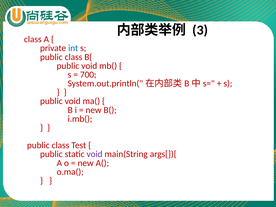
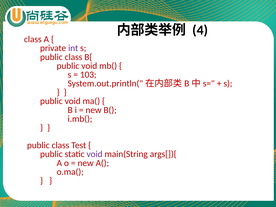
3: 3 -> 4 (200, 30)
int colour: blue -> purple (73, 48)
700: 700 -> 103 (88, 75)
